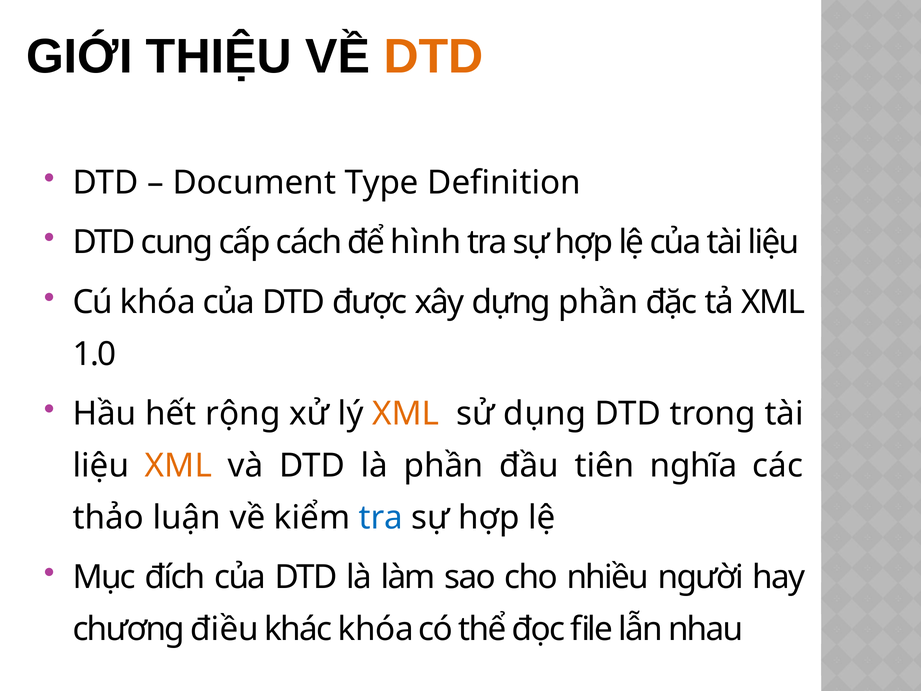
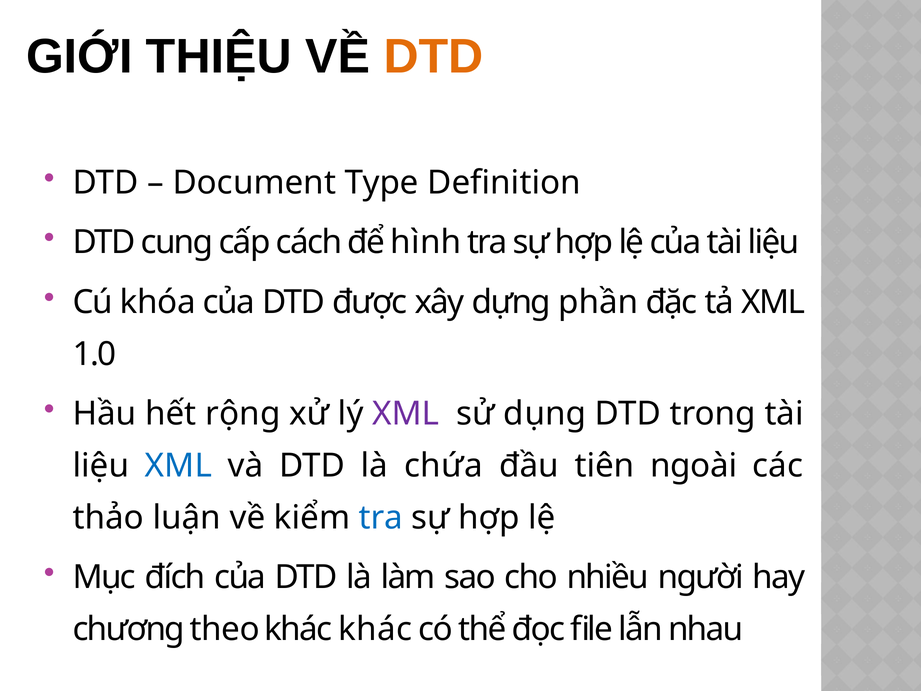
XML colour: orange -> purple (406, 414)
XML colour: orange -> blue (178, 466)
là phần: phần -> chứa (443, 466)
nghĩa: nghĩa -> ngoài (694, 466)
điều: điều -> theo (225, 629)
khác khóa: khóa -> khác (375, 629)
